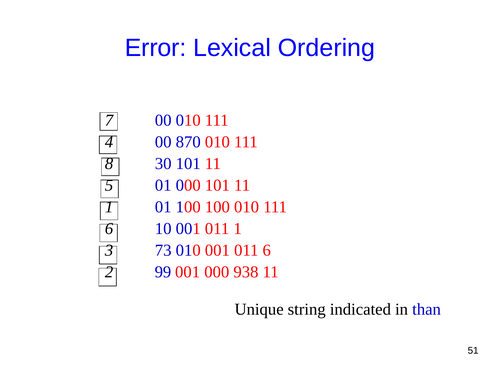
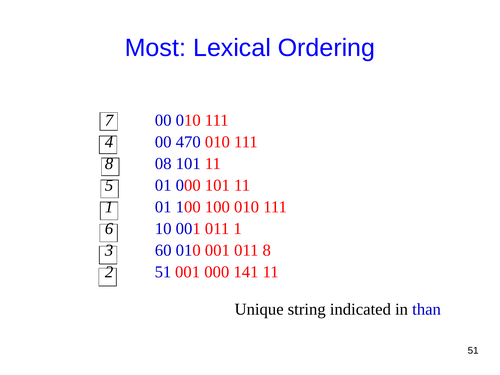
Error: Error -> Most (155, 48)
870: 870 -> 470 (188, 142)
30: 30 -> 08 (163, 164)
73: 73 -> 60 (163, 250)
011 6: 6 -> 8 (267, 250)
2 99: 99 -> 51 (163, 272)
938: 938 -> 141 (246, 272)
